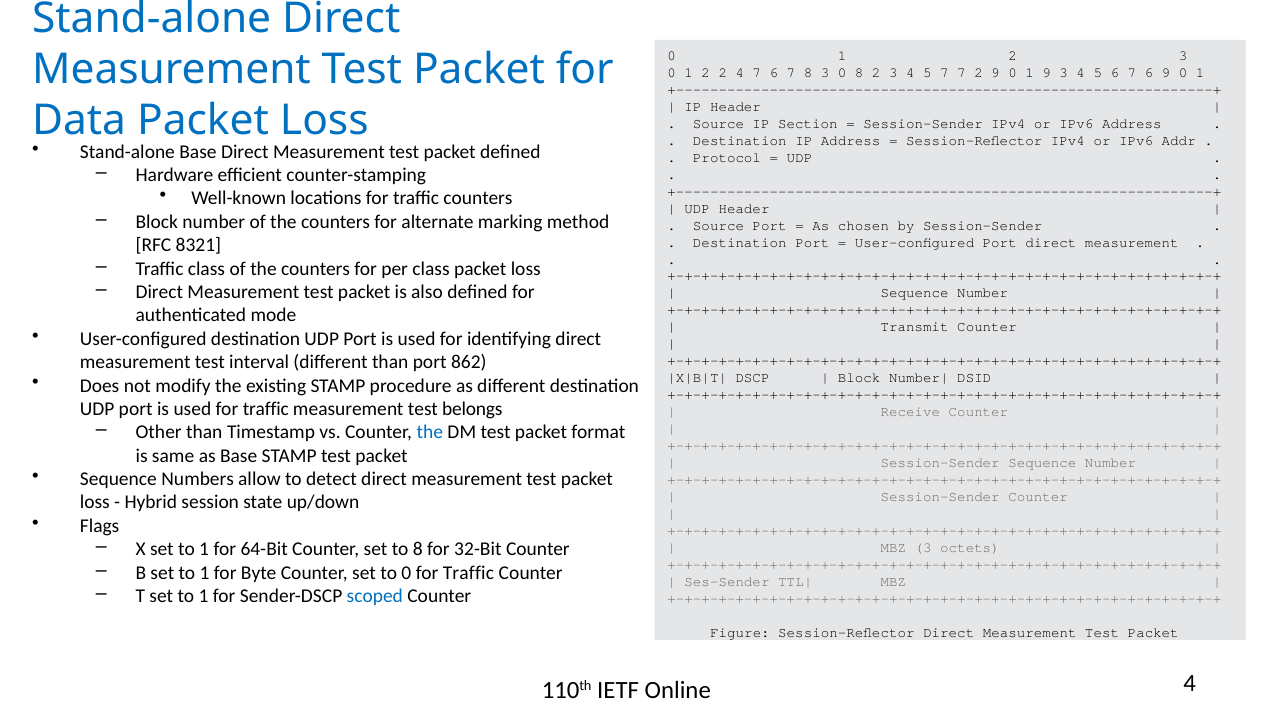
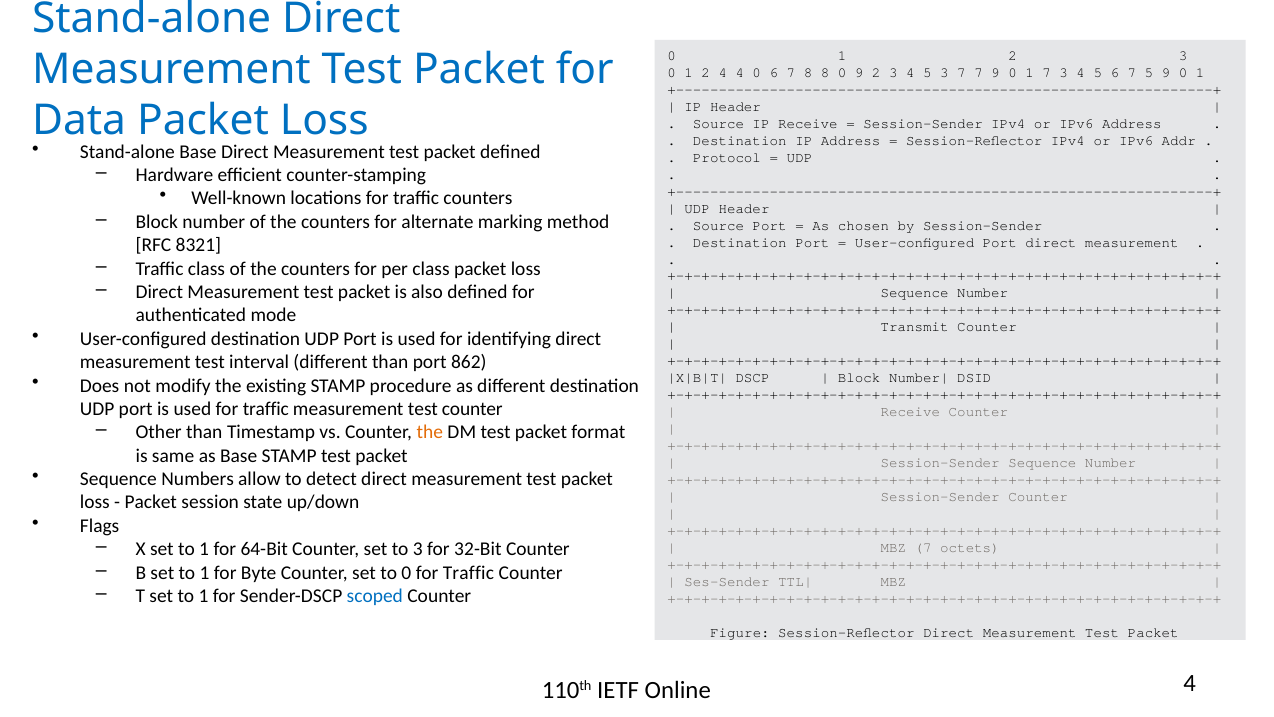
2 2: 2 -> 4 (723, 73)
7: 7 -> 0 (757, 73)
8 3: 3 -> 8 (825, 73)
0 8: 8 -> 9 (859, 73)
5 7: 7 -> 3 (944, 73)
7 2: 2 -> 7 (979, 73)
1 9: 9 -> 7 (1047, 73)
6 7 6: 6 -> 5 (1149, 73)
IP Section: Section -> Receive (808, 124)
test belongs: belongs -> counter (472, 409)
the colour: blue -> orange (430, 432)
Hybrid: Hybrid -> Packet (151, 502)
to 8: 8 -> 3 (418, 549)
MBZ 3: 3 -> 7 (923, 547)
